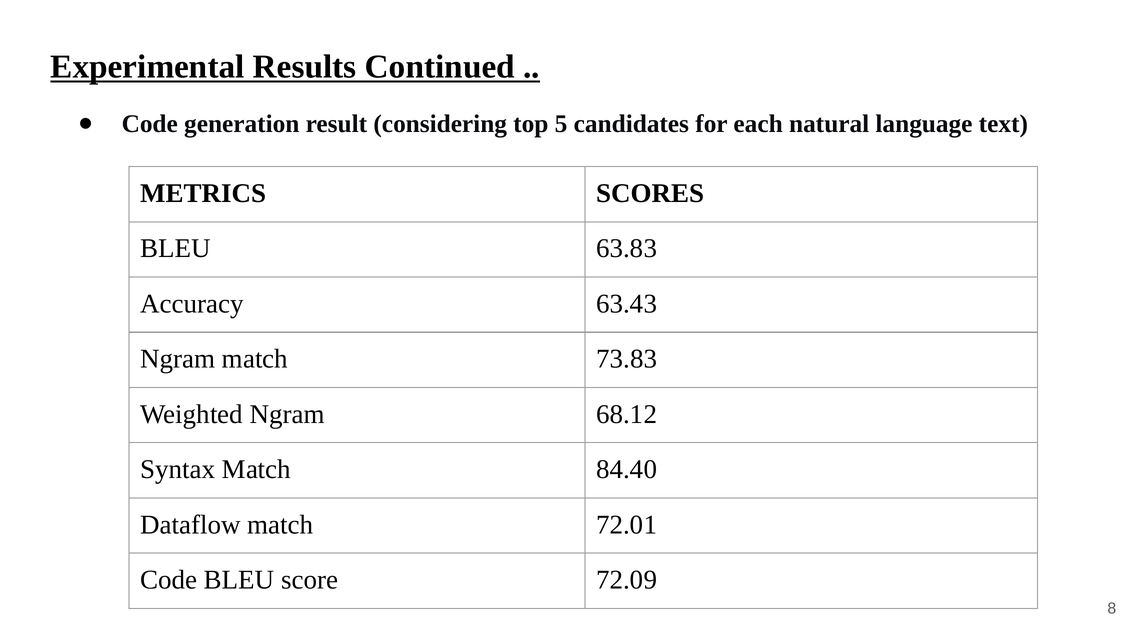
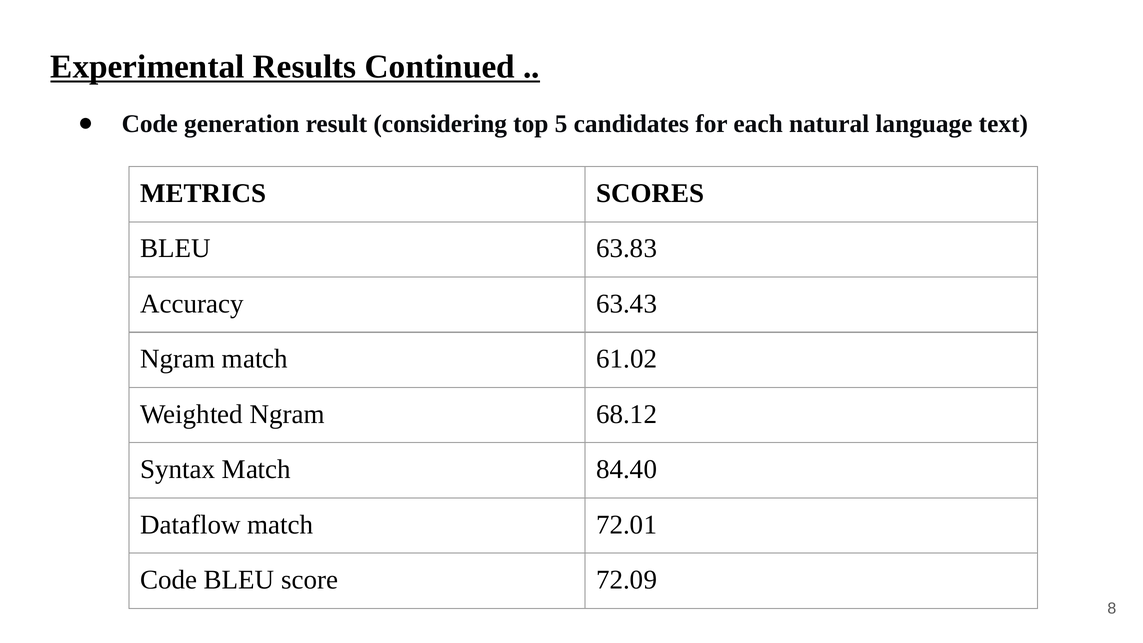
73.83: 73.83 -> 61.02 (627, 359)
